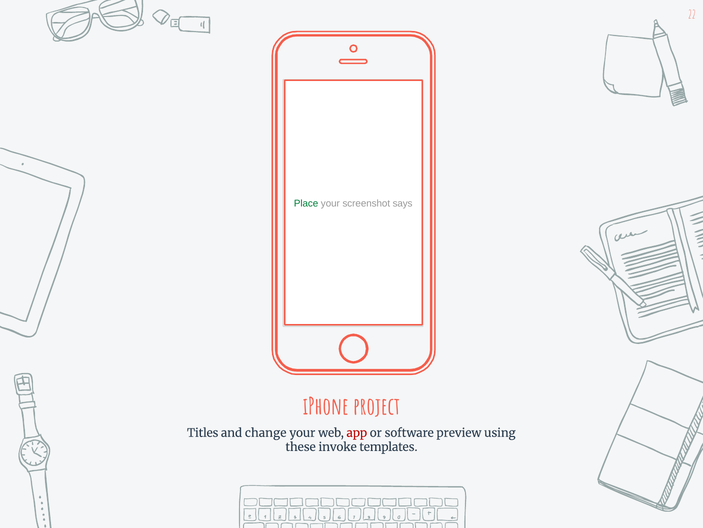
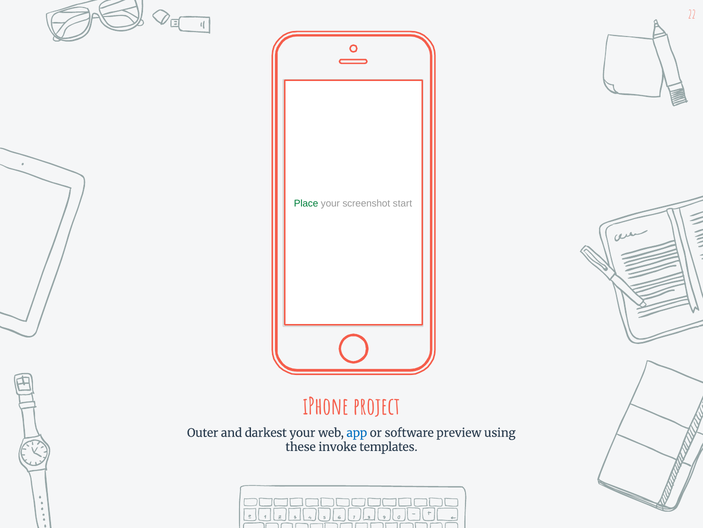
says: says -> start (402, 203)
Titles: Titles -> Outer (203, 432)
change: change -> darkest (266, 432)
app colour: red -> blue (357, 432)
